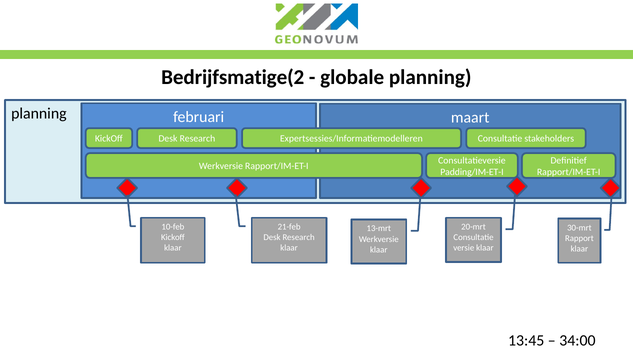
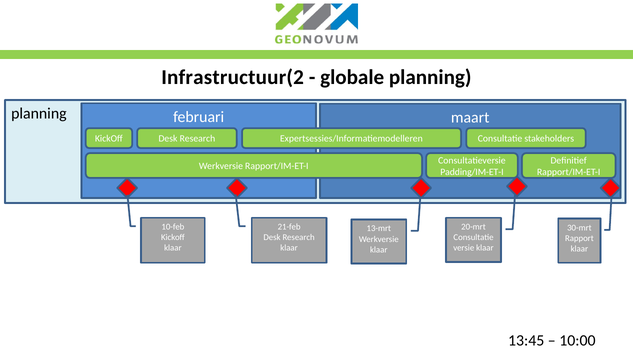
Bedrijfsmatige(2: Bedrijfsmatige(2 -> Infrastructuur(2 (233, 78)
34:00: 34:00 -> 10:00 (577, 341)
